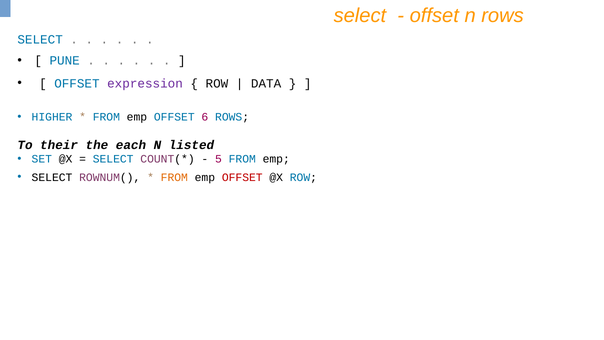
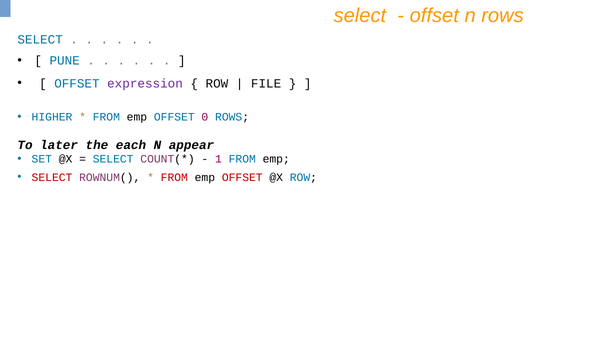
DATA: DATA -> FILE (266, 83)
6: 6 -> 0 (205, 117)
their: their -> later (59, 145)
listed: listed -> appear (191, 145)
5: 5 -> 1 (218, 159)
SELECT colour: black -> red (52, 177)
FROM colour: orange -> red (174, 177)
